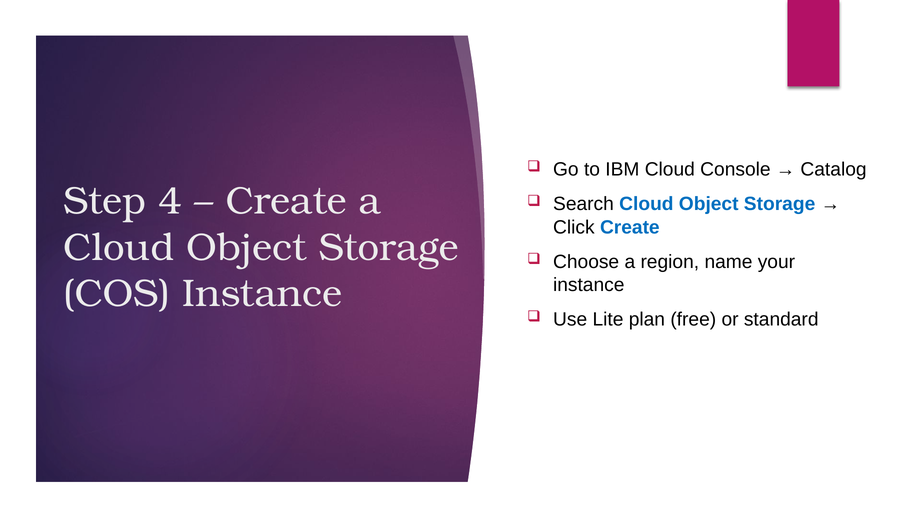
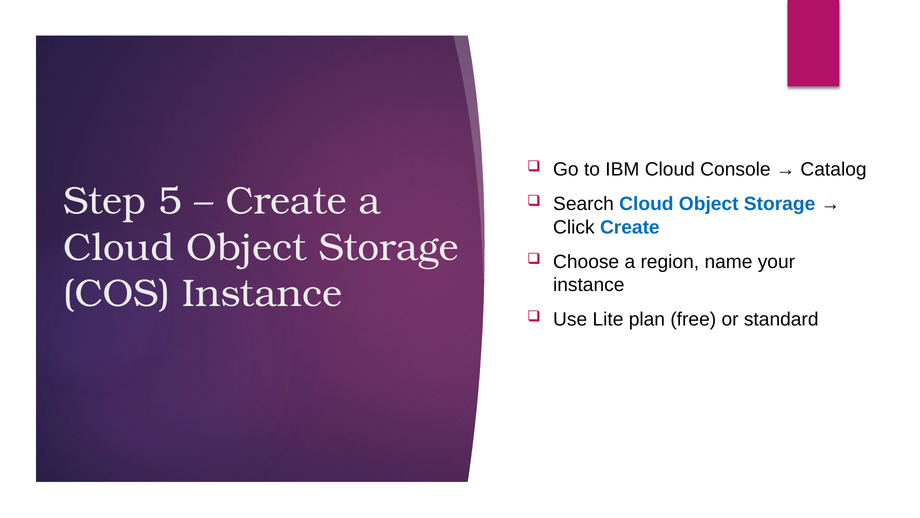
4: 4 -> 5 (170, 201)
